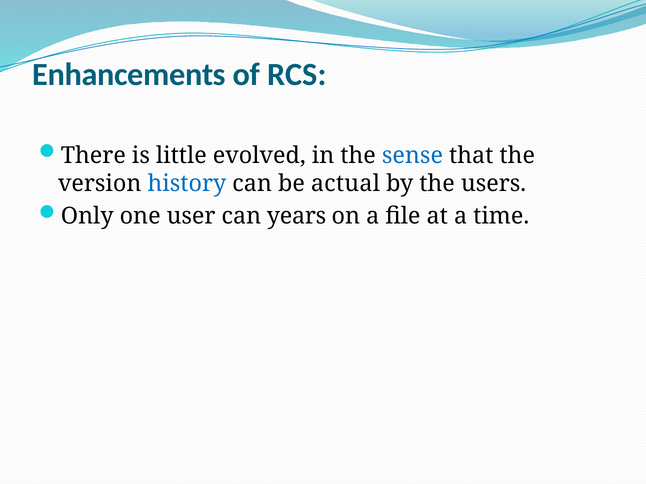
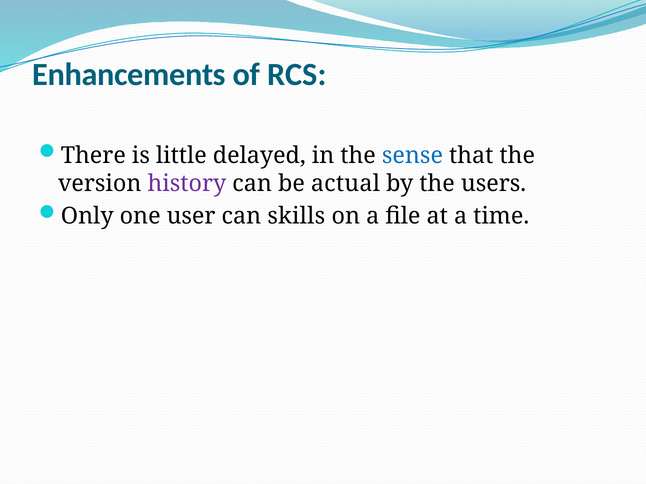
evolved: evolved -> delayed (259, 156)
history colour: blue -> purple (187, 184)
years: years -> skills (296, 216)
